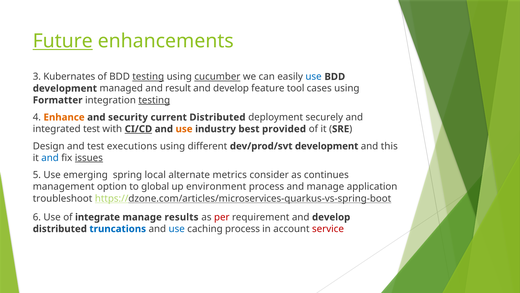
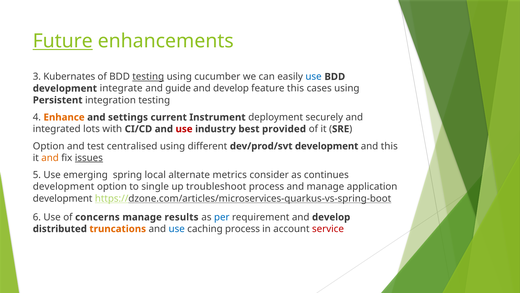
cucumber underline: present -> none (217, 77)
managed: managed -> integrate (121, 88)
result: result -> guide (178, 88)
feature tool: tool -> this (296, 88)
Formatter: Formatter -> Persistent (58, 100)
testing underline: present -> none (154, 100)
security: security -> settings (128, 117)
current Distributed: Distributed -> Instrument (217, 117)
integrated test: test -> lots (91, 129)
CI/CD underline: present -> none (138, 129)
use colour: orange -> red (184, 129)
Design: Design -> Option (49, 146)
executions: executions -> centralised (132, 146)
and colour: blue -> orange (50, 158)
management: management -> development (64, 186)
global: global -> single (155, 186)
environment: environment -> troubleshoot (216, 186)
troubleshoot: troubleshoot -> development (63, 198)
integrate: integrate -> concerns (97, 217)
per colour: red -> blue (222, 217)
truncations colour: blue -> orange (118, 229)
